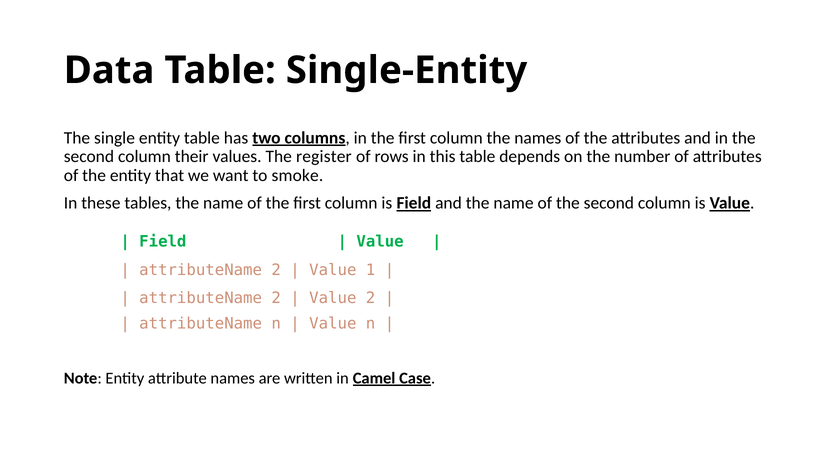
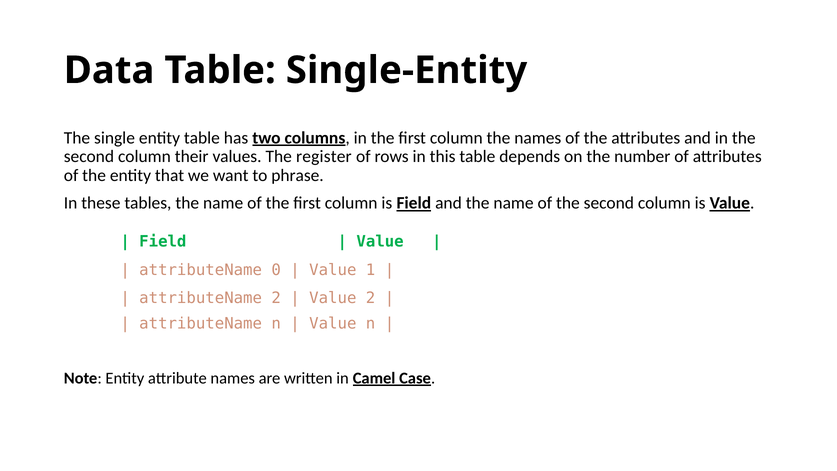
smoke: smoke -> phrase (298, 176)
2: 2 -> 0 (276, 270)
